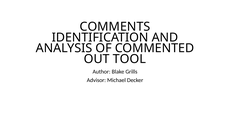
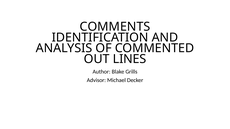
TOOL: TOOL -> LINES (130, 59)
